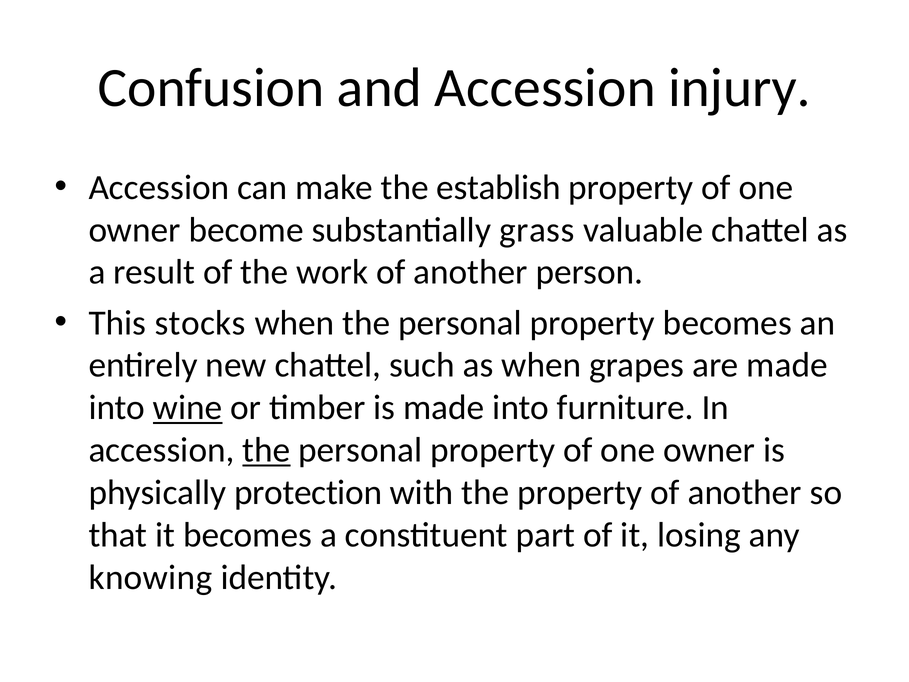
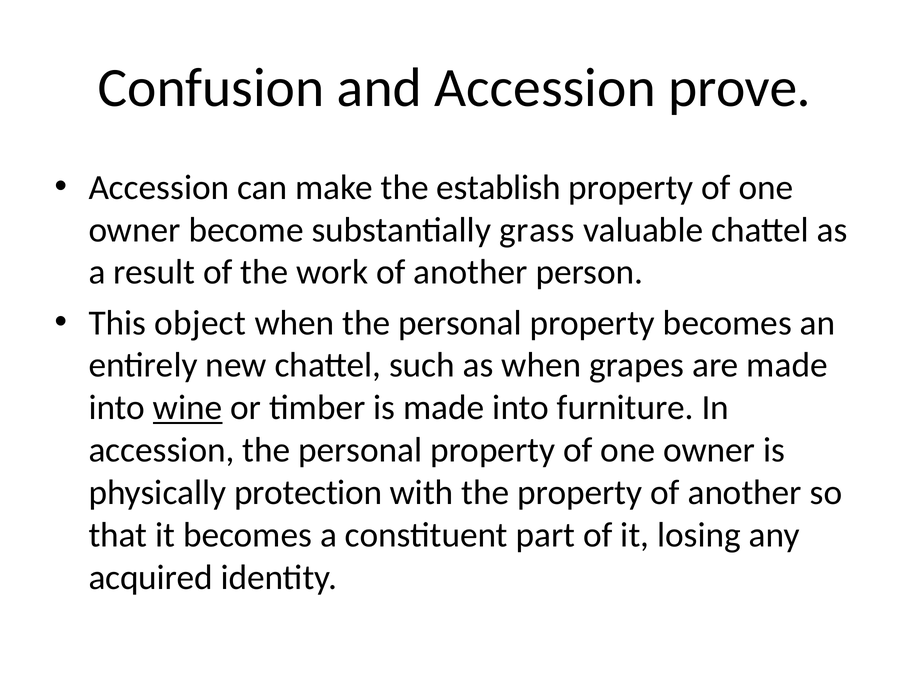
injury: injury -> prove (740, 88)
stocks: stocks -> object (200, 323)
the underline: present -> none (266, 450)
knowing: knowing -> acquired (151, 577)
